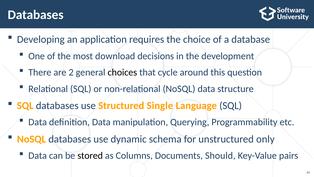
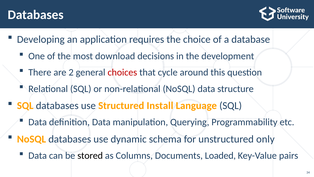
choices colour: black -> red (122, 72)
Single: Single -> Install (160, 105)
Should: Should -> Loaded (220, 155)
